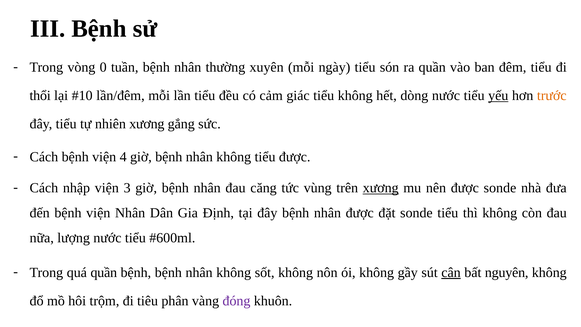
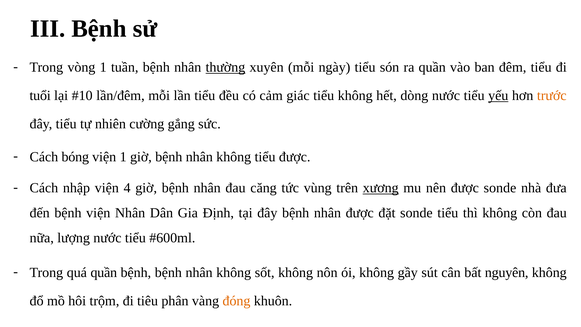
vòng 0: 0 -> 1 (103, 67)
thường underline: none -> present (225, 67)
thổi: thổi -> tuổi (40, 96)
nhiên xương: xương -> cường (147, 124)
Cách bệnh: bệnh -> bóng (75, 157)
viện 4: 4 -> 1 (123, 157)
3: 3 -> 4 (127, 188)
cân underline: present -> none (451, 272)
đóng colour: purple -> orange (236, 301)
